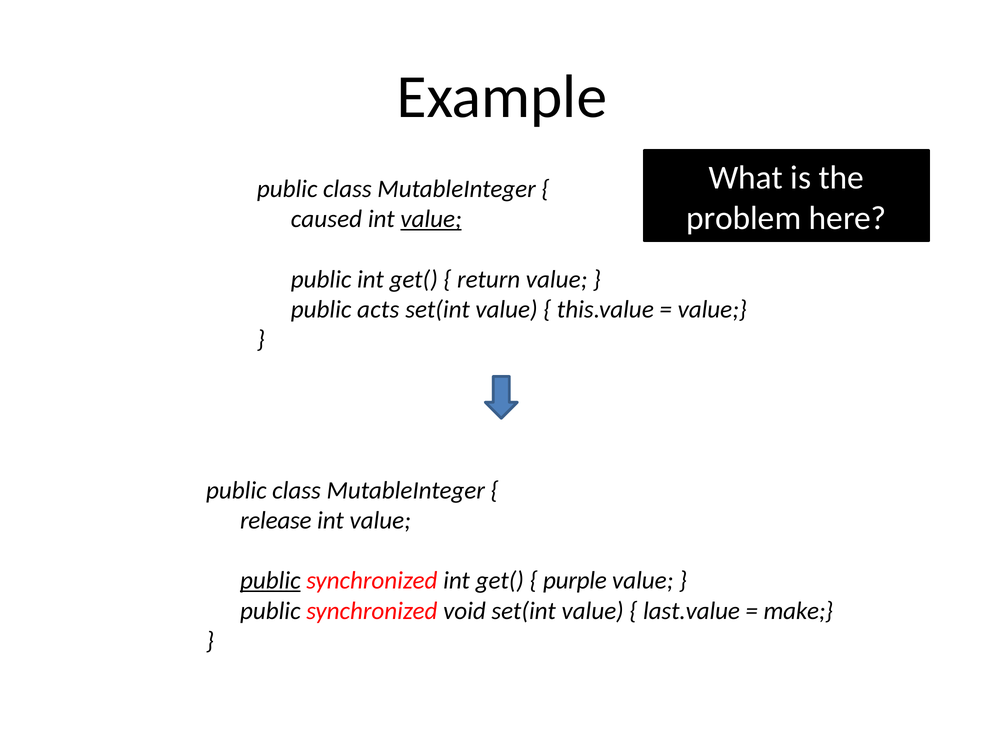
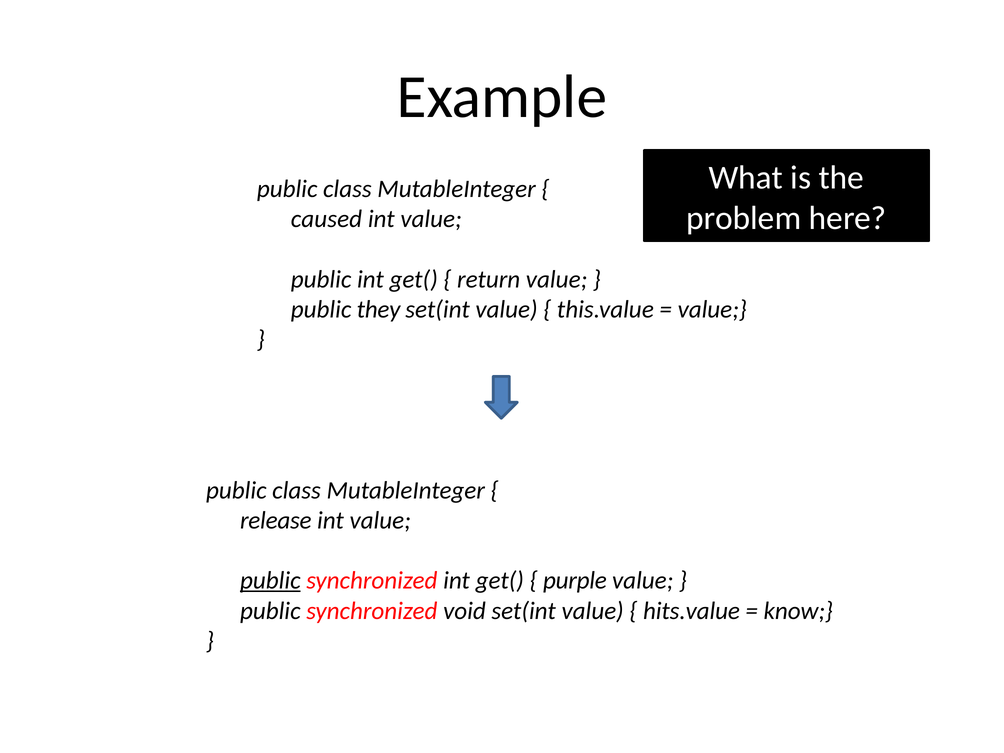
value underline: present -> none (431, 219)
acts: acts -> they (378, 310)
last.value: last.value -> hits.value (691, 611)
make: make -> know (798, 611)
